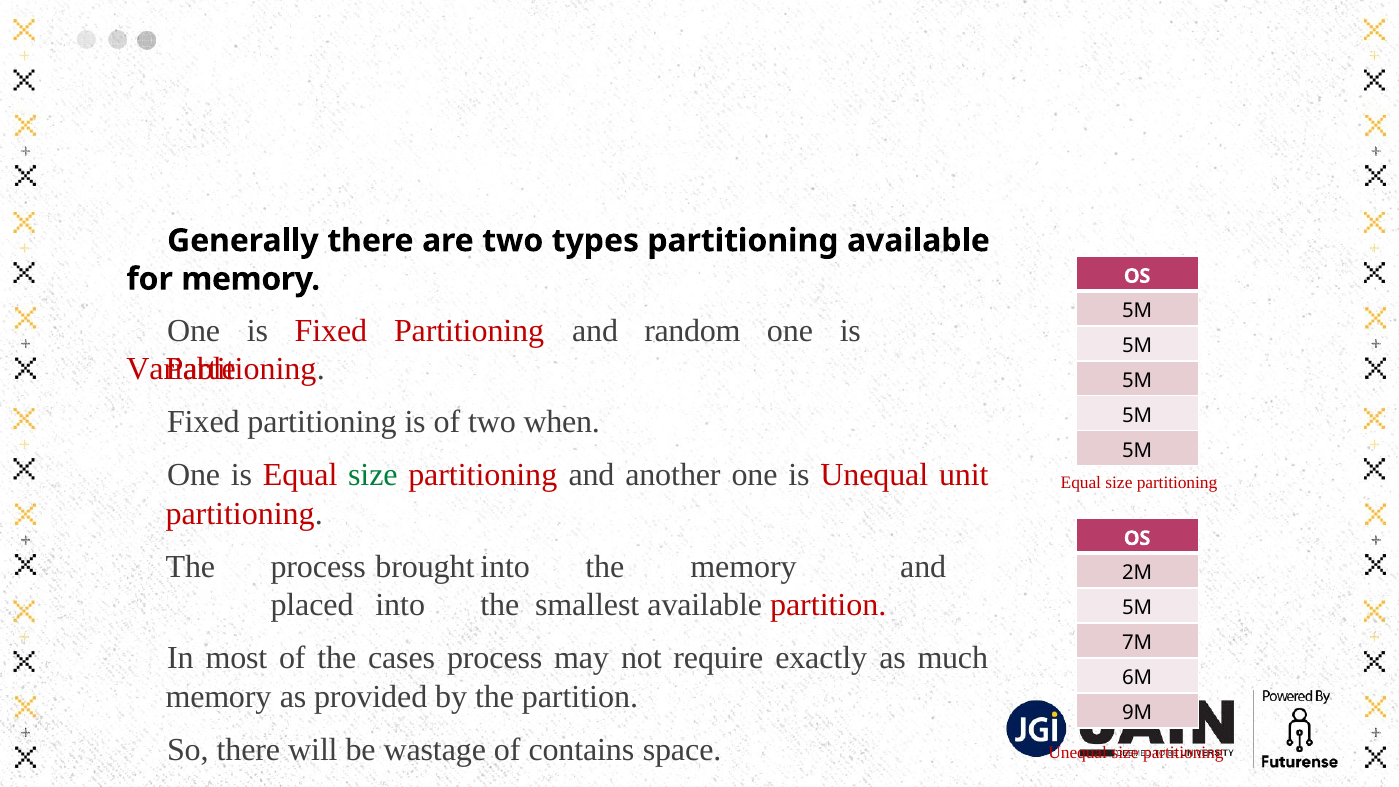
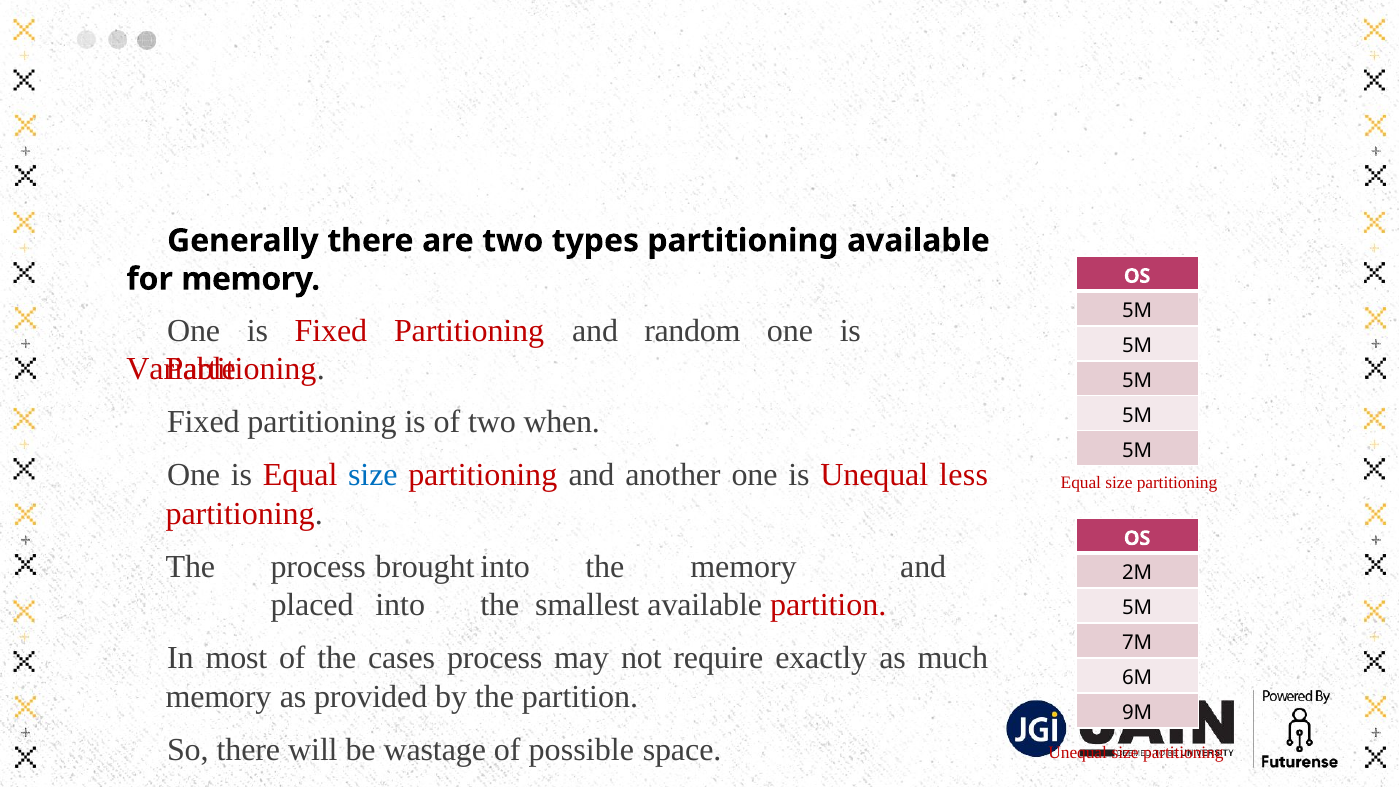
size colour: green -> blue (373, 475)
unit: unit -> less (964, 475)
contains: contains -> possible (581, 750)
